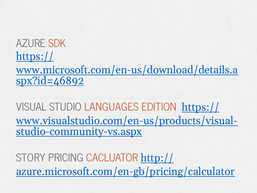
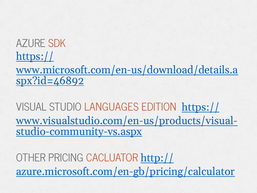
STORY: STORY -> OTHER (31, 158)
